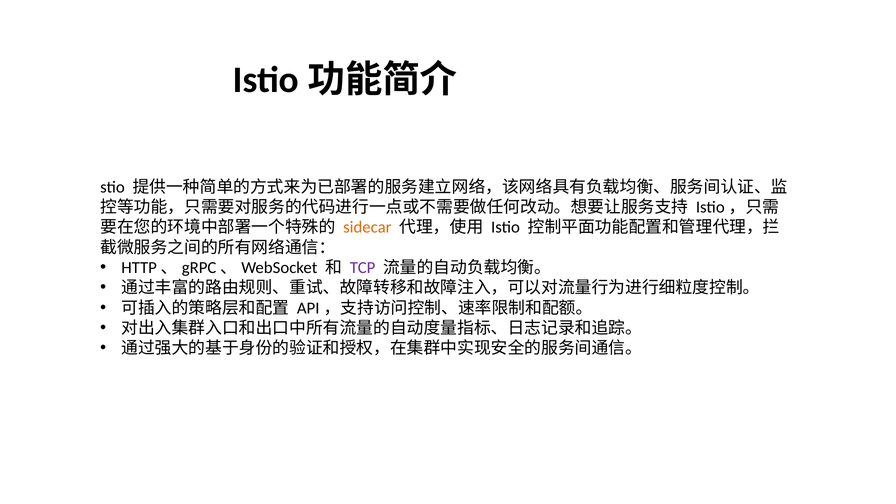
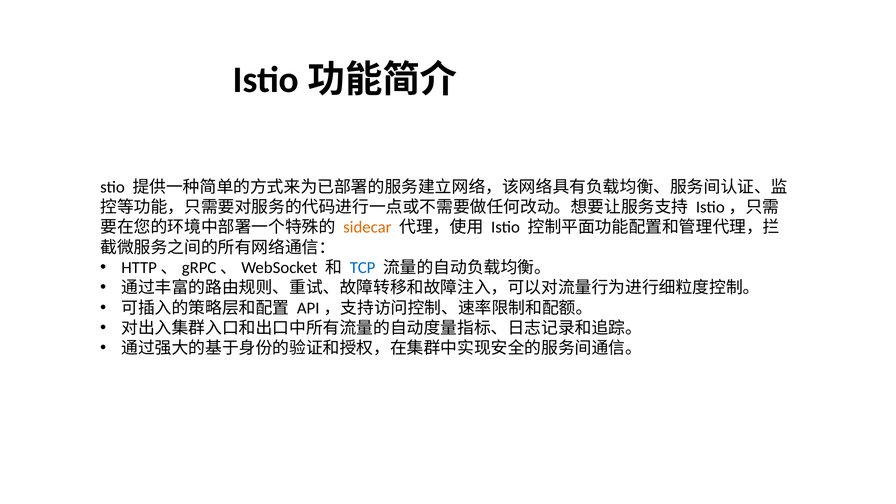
TCP colour: purple -> blue (363, 268)
